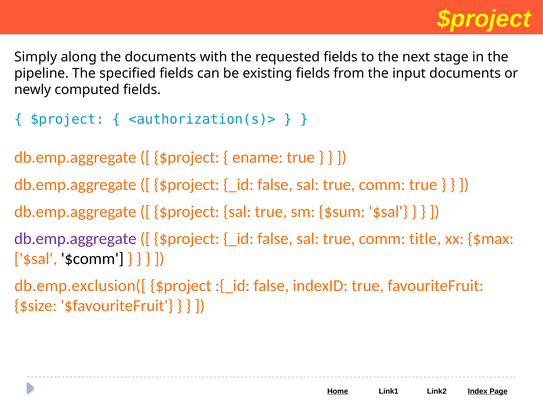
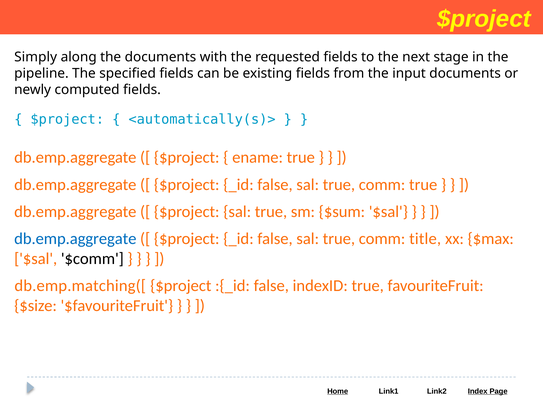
<authorization(s)>: <authorization(s)> -> <automatically(s)> (202, 119)
db.emp.aggregate colour: purple -> blue (75, 239)
db.emp.exclusion([: db.emp.exclusion([ -> db.emp.matching([ (80, 286)
